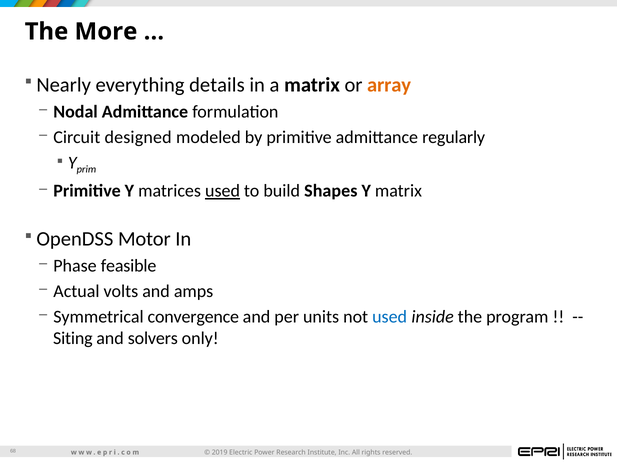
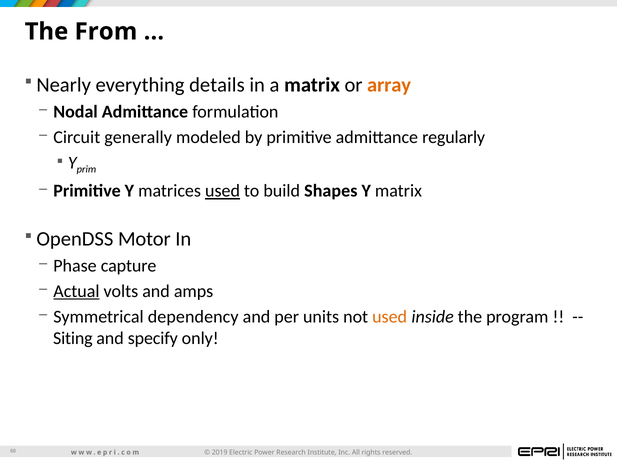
More: More -> From (106, 31)
designed: designed -> generally (138, 137)
feasible: feasible -> capture (129, 266)
Actual underline: none -> present (76, 291)
convergence: convergence -> dependency (193, 317)
used colour: blue -> orange (390, 317)
solvers: solvers -> specify (153, 338)
